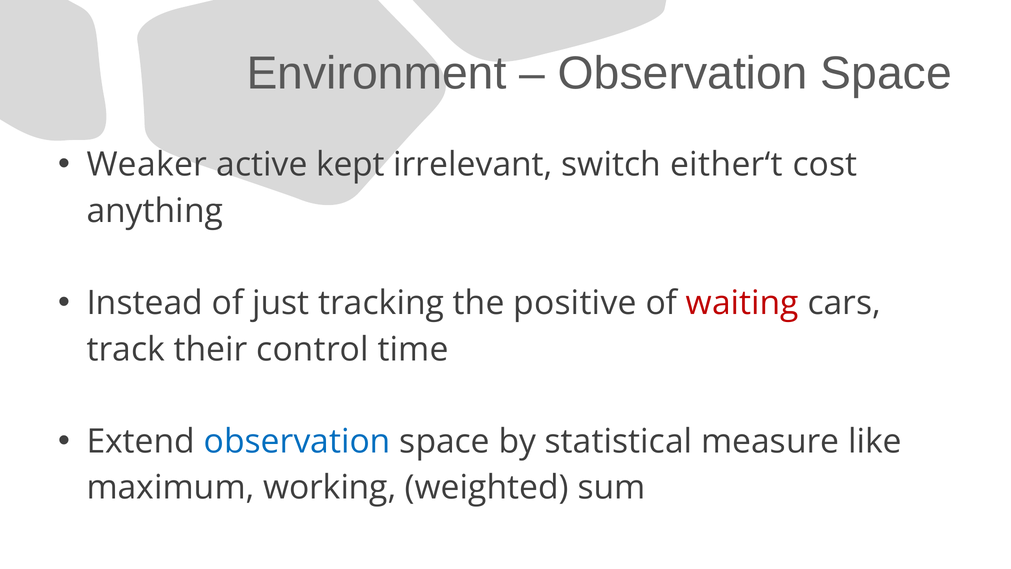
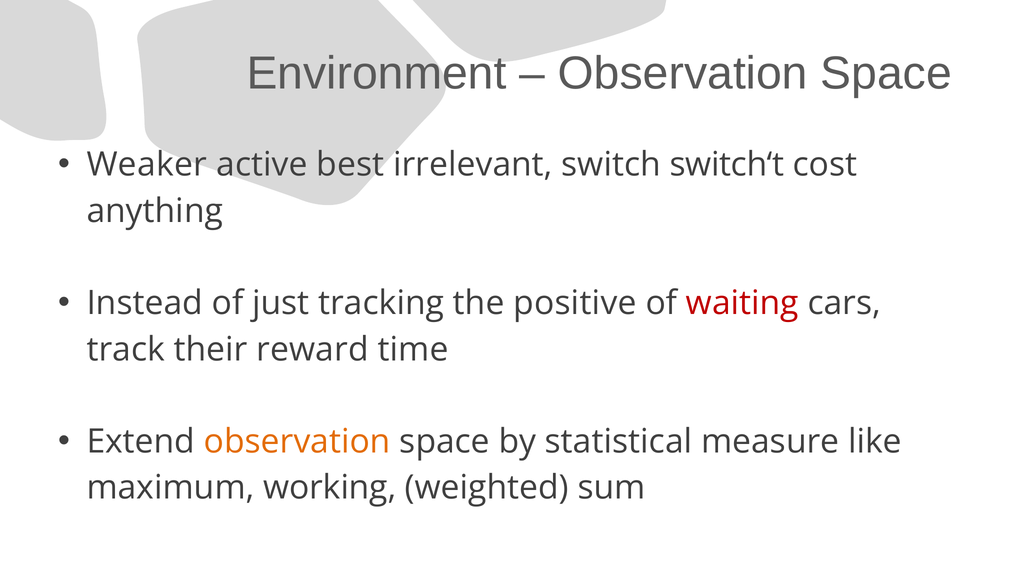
kept: kept -> best (350, 165)
either‘t: either‘t -> switch‘t (727, 165)
control: control -> reward (313, 349)
observation colour: blue -> orange (297, 441)
